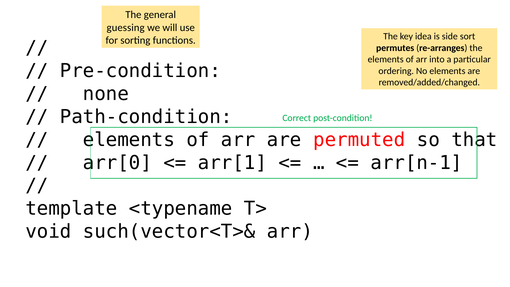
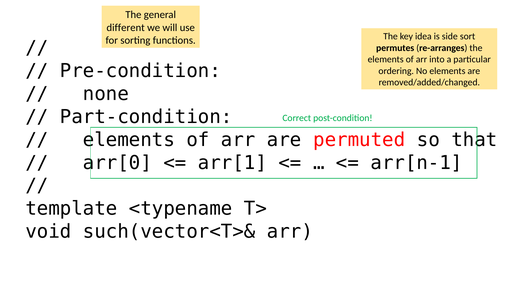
guessing: guessing -> different (126, 27)
Path-condition: Path-condition -> Part-condition (146, 117)
